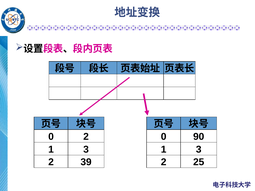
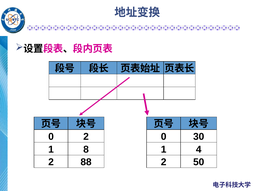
90: 90 -> 30 (199, 137)
3: 3 -> 8 (86, 150)
3: 3 -> 4 (199, 150)
39: 39 -> 88 (86, 162)
25: 25 -> 50 (199, 162)
